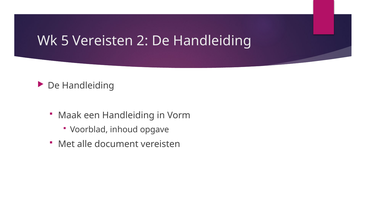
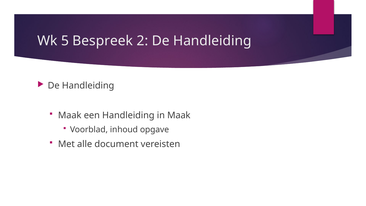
5 Vereisten: Vereisten -> Bespreek (103, 41)
in Vorm: Vorm -> Maak (179, 115)
